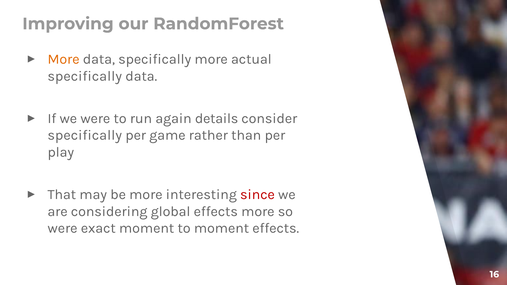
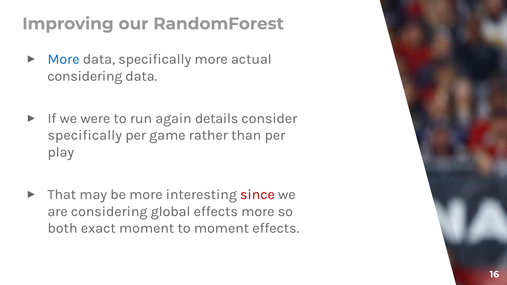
More colour: orange -> blue (63, 59)
specifically: specifically -> considering (85, 76)
were: were -> both (63, 228)
